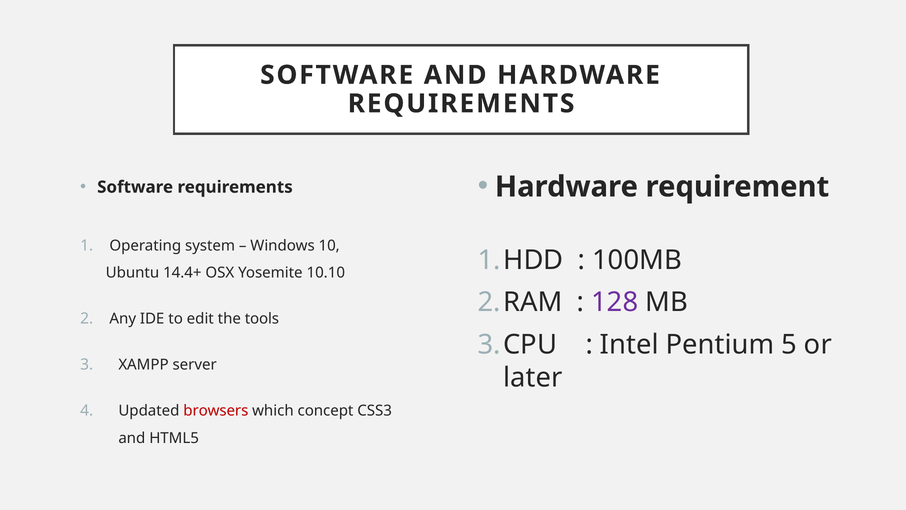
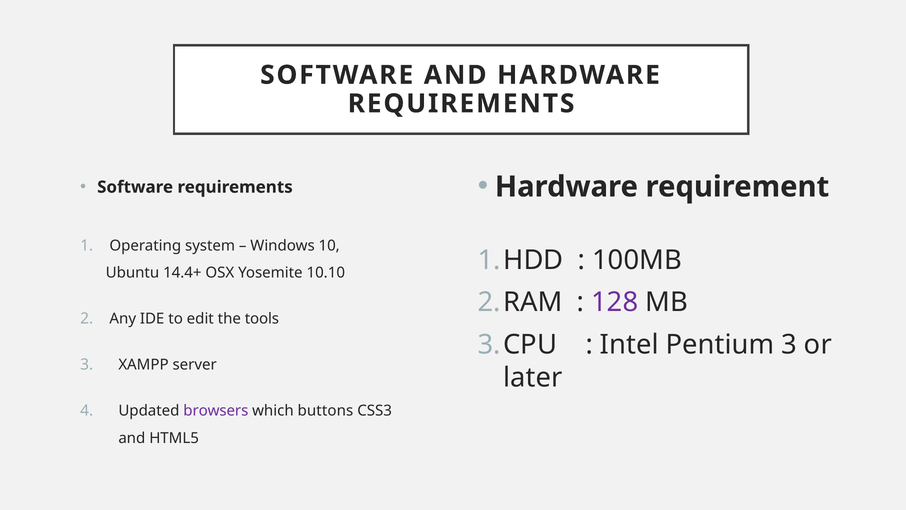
Pentium 5: 5 -> 3 (789, 344)
browsers colour: red -> purple (216, 411)
concept: concept -> buttons (325, 411)
